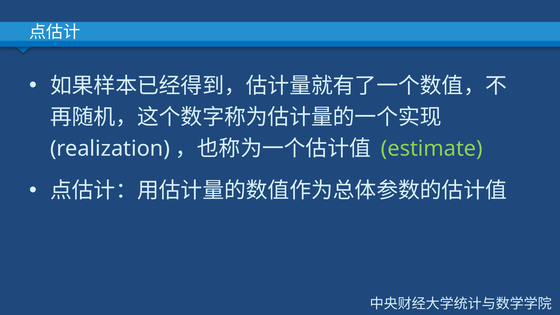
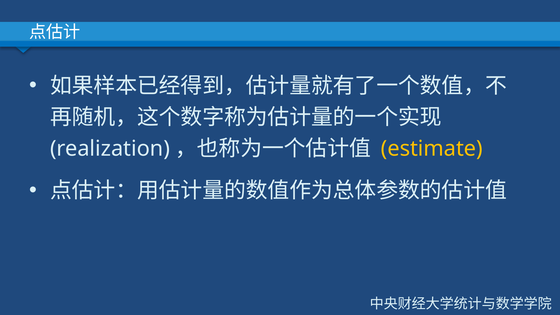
estimate colour: light green -> yellow (432, 149)
